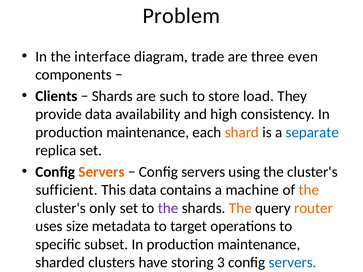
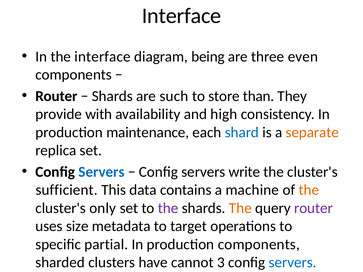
Problem: Problem -> Interface (182, 16)
trade: trade -> being (208, 57)
Clients: Clients -> Router (56, 96)
load: load -> than (259, 96)
provide data: data -> with (99, 114)
shard colour: orange -> blue (242, 132)
separate colour: blue -> orange (312, 132)
Servers colour: orange -> blue (102, 172)
using: using -> write (244, 172)
router colour: orange -> purple (313, 208)
subset: subset -> partial (106, 245)
maintenance: maintenance -> components (259, 245)
storing: storing -> cannot (192, 263)
